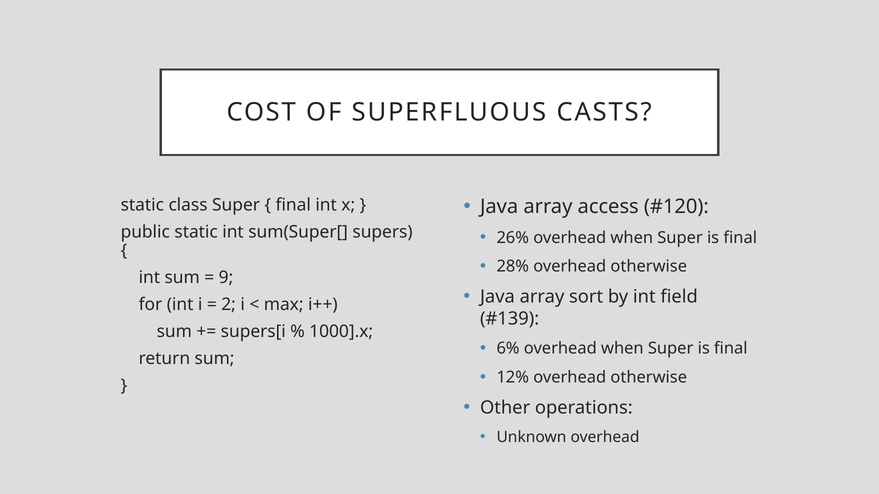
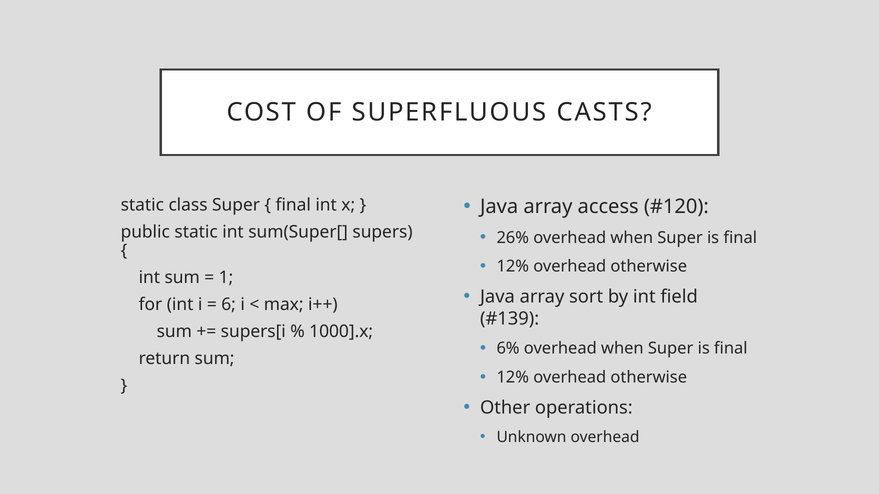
28%: 28% -> 12% (513, 267)
9: 9 -> 1 (226, 278)
2: 2 -> 6 (229, 305)
